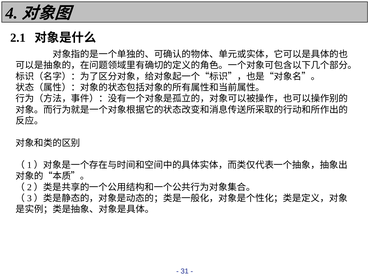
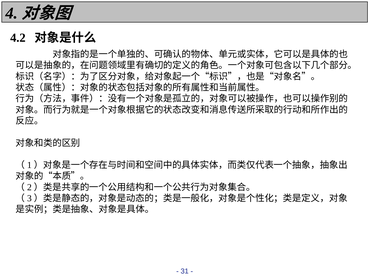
2.1: 2.1 -> 4.2 (18, 38)
